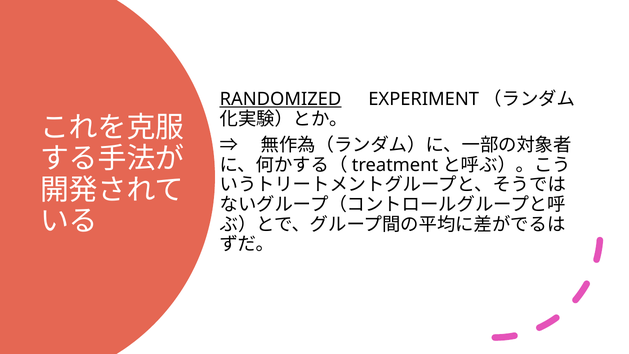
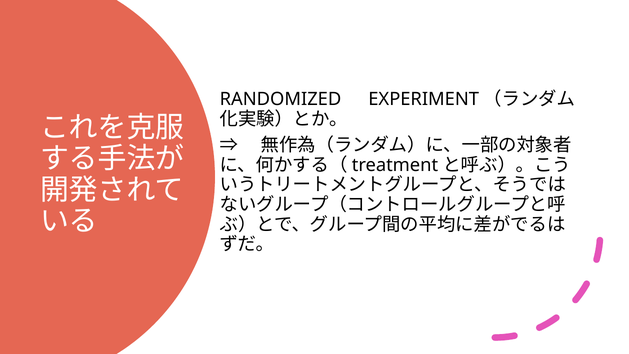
RANDOMIZED underline: present -> none (281, 99)
